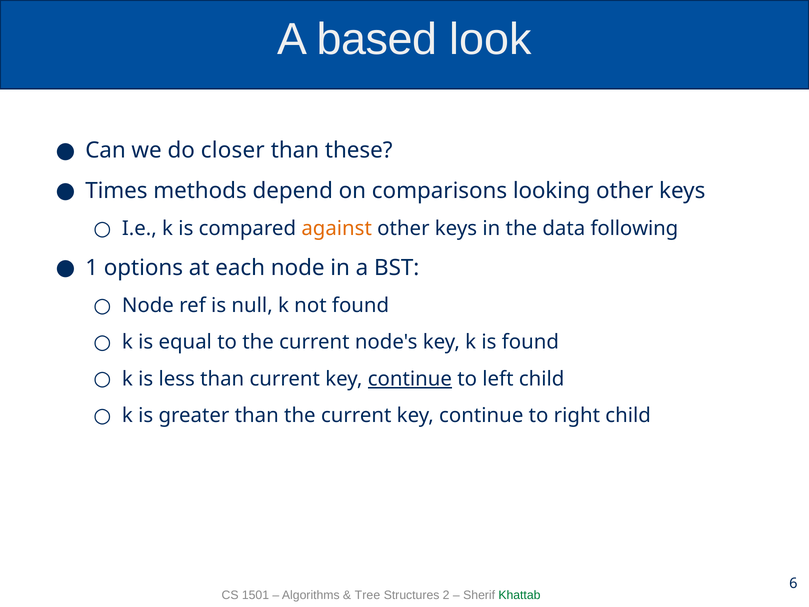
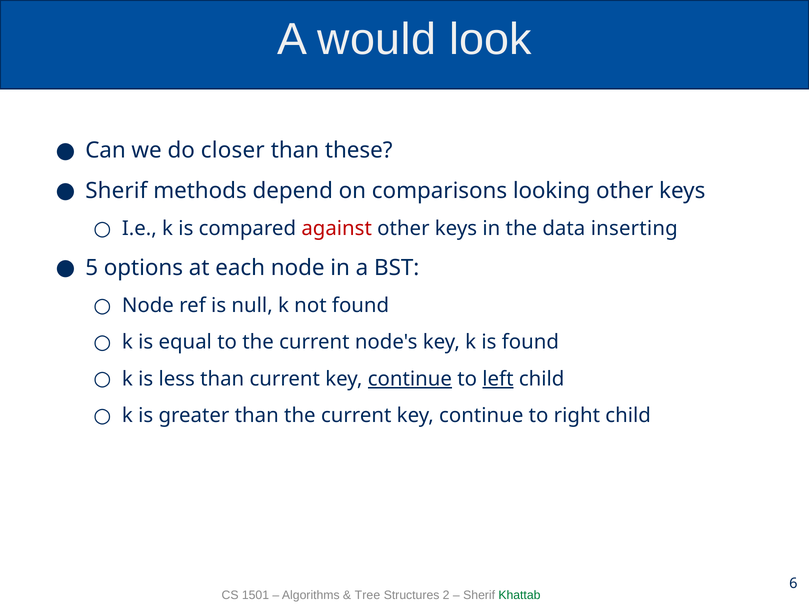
based: based -> would (377, 40)
Times: Times -> Sherif (116, 191)
against colour: orange -> red (337, 229)
following: following -> inserting (634, 229)
1: 1 -> 5 (92, 268)
left underline: none -> present (498, 379)
